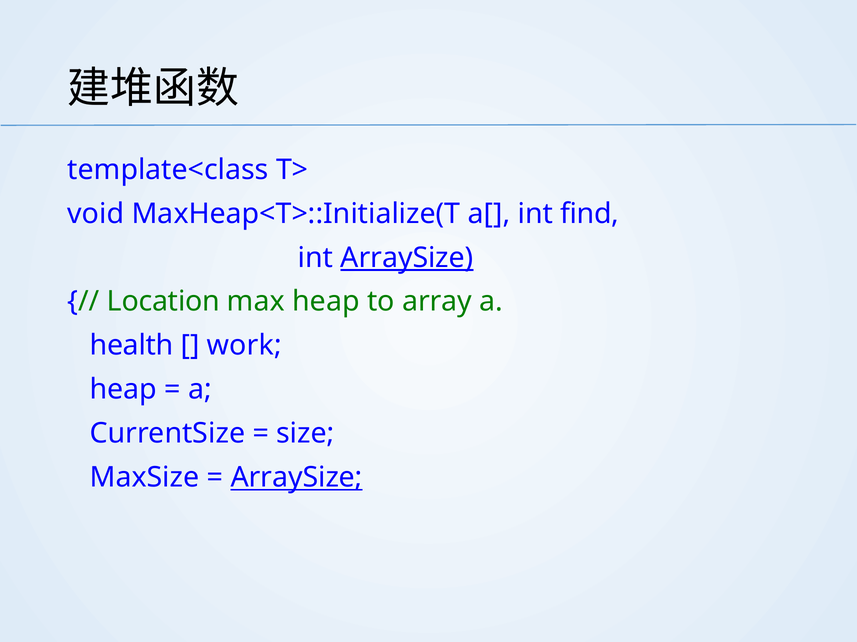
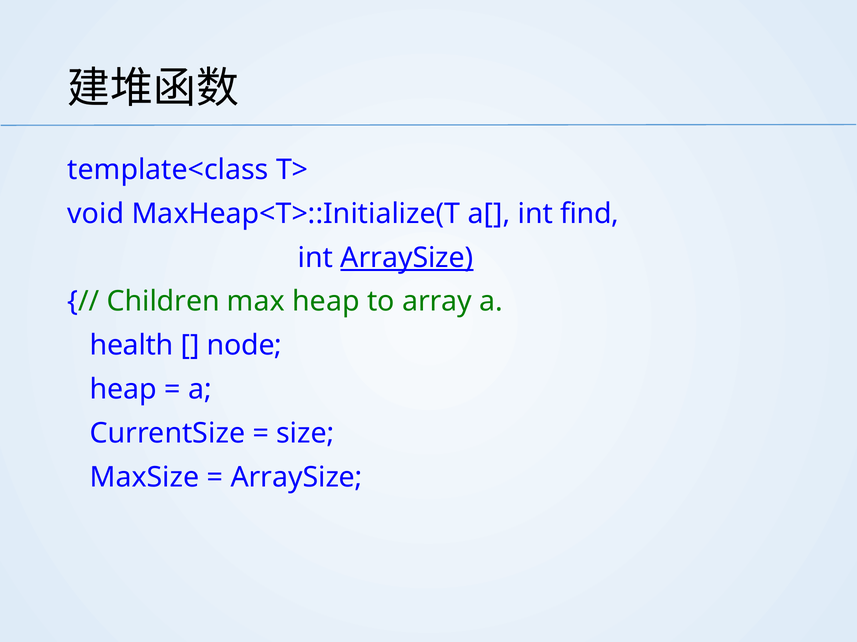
Location: Location -> Children (163, 302)
work: work -> node (244, 346)
ArraySize underline: present -> none (297, 478)
